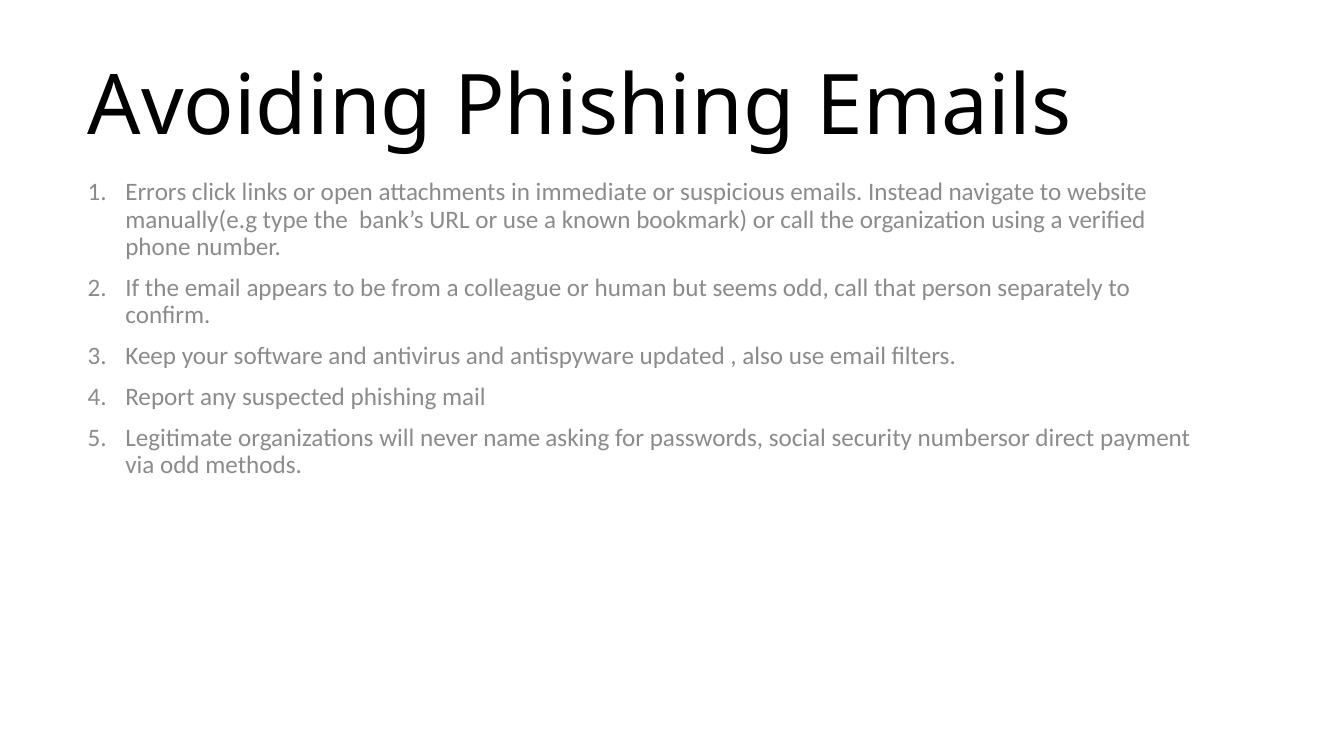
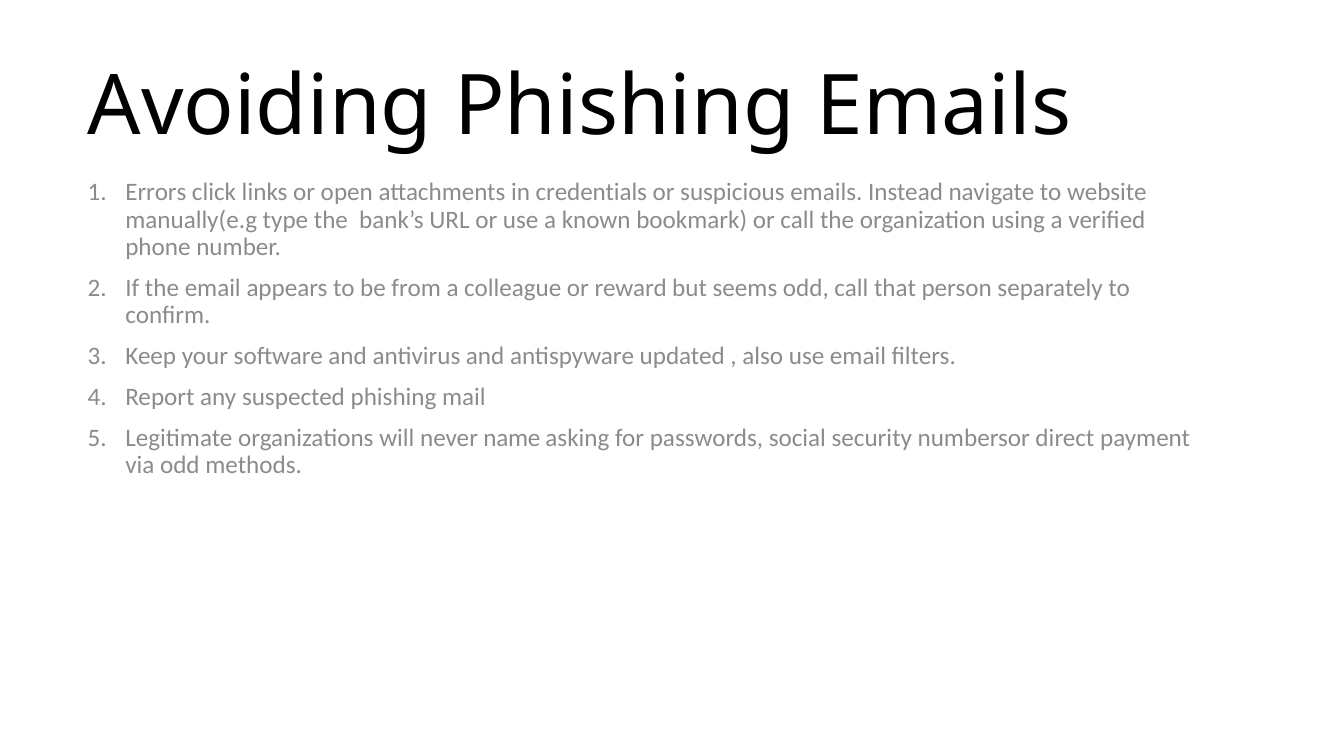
immediate: immediate -> credentials (591, 193)
human: human -> reward (631, 288)
